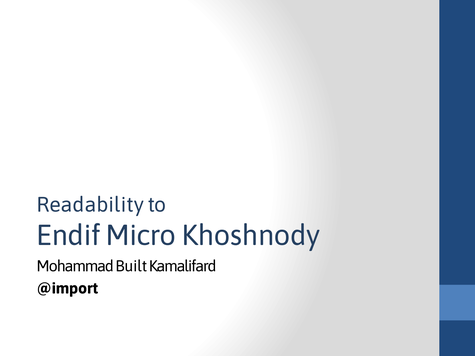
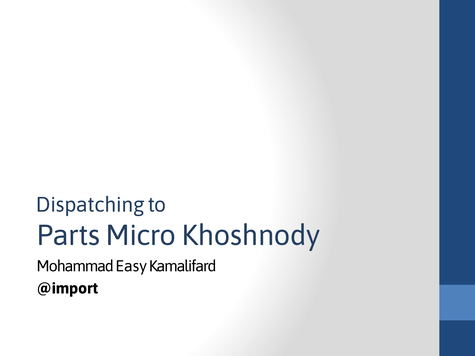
Readability: Readability -> Dispatching (90, 205)
Endif: Endif -> Parts (68, 236)
Built: Built -> Easy (131, 266)
